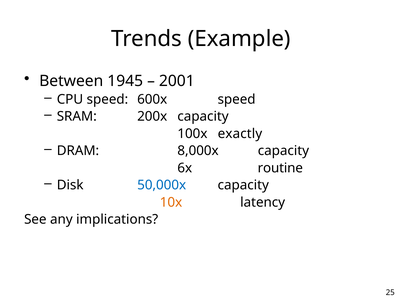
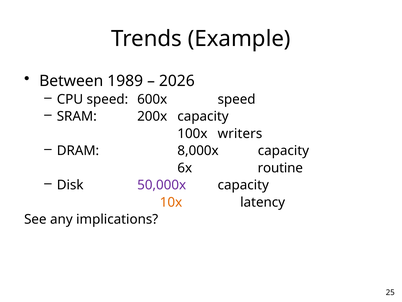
1945: 1945 -> 1989 (125, 81)
2001: 2001 -> 2026 (177, 81)
exactly: exactly -> writers (240, 133)
50,000x colour: blue -> purple (162, 185)
